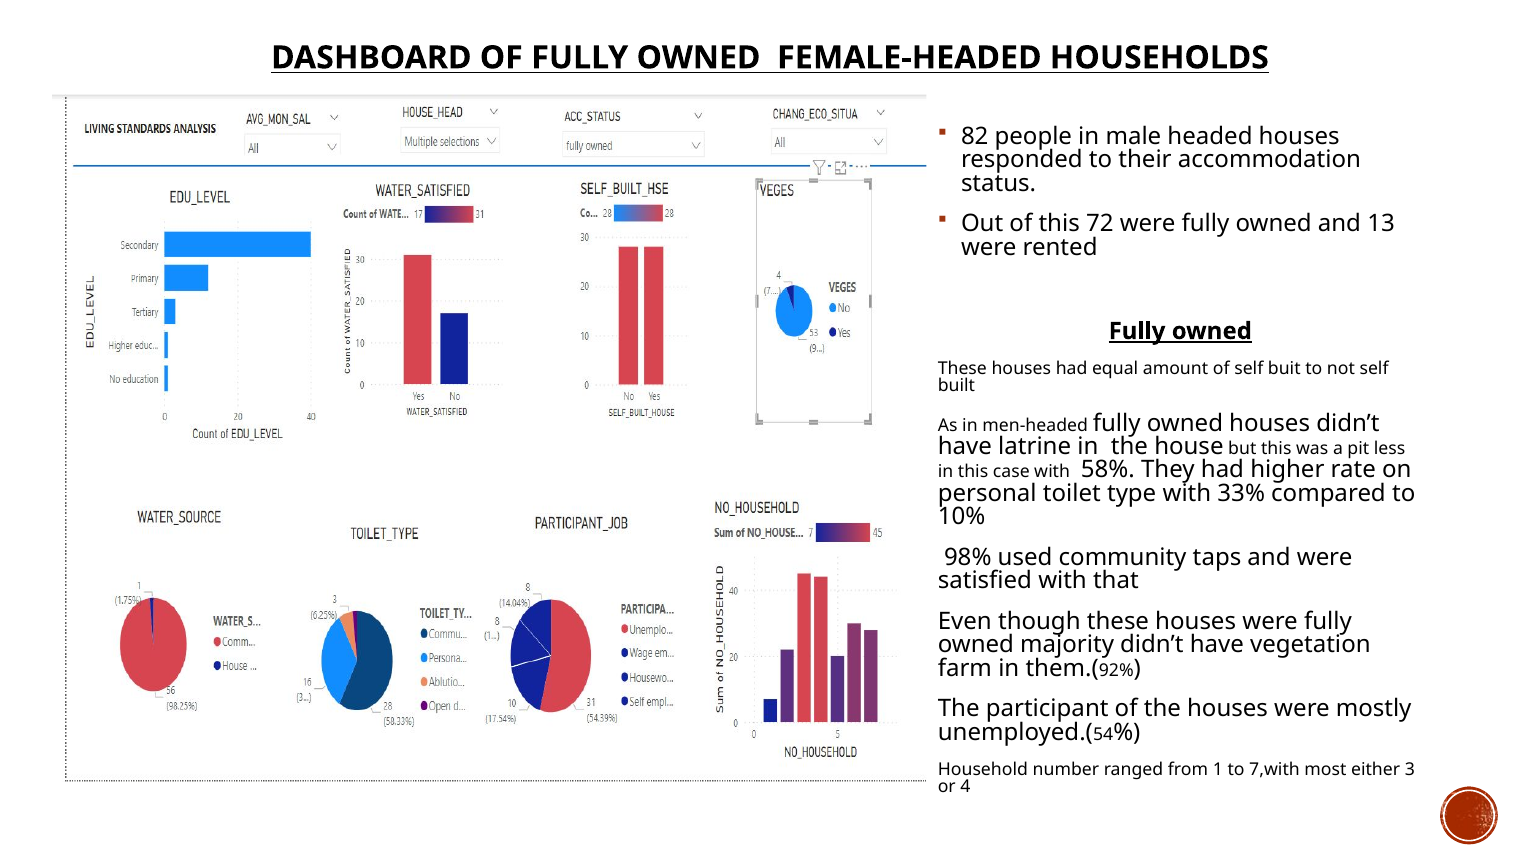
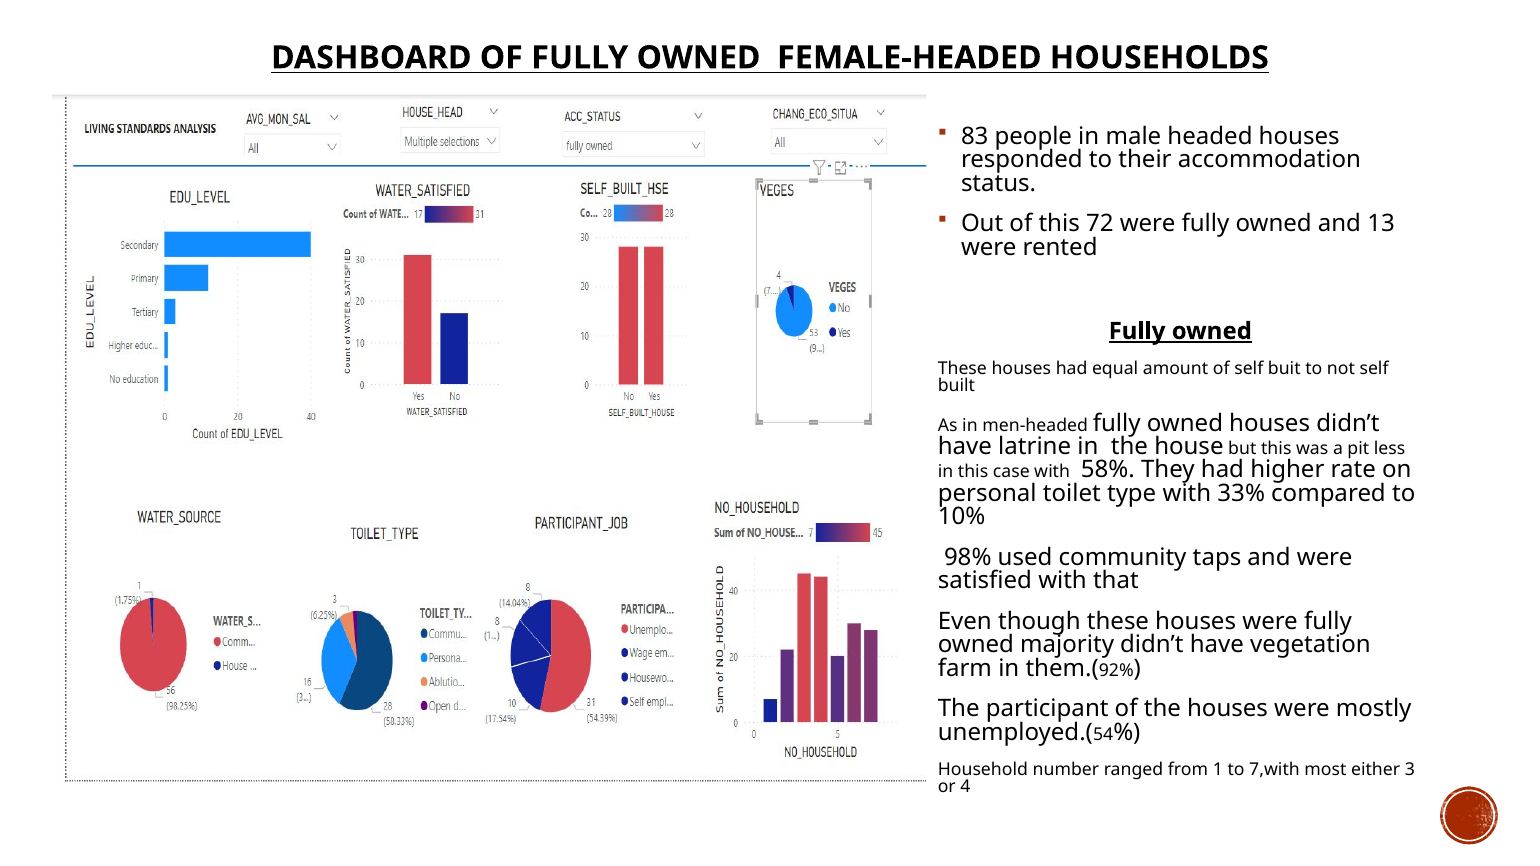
82: 82 -> 83 (975, 137)
